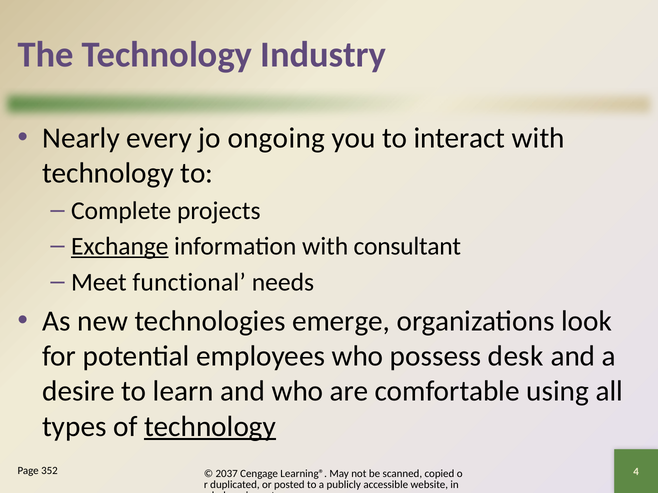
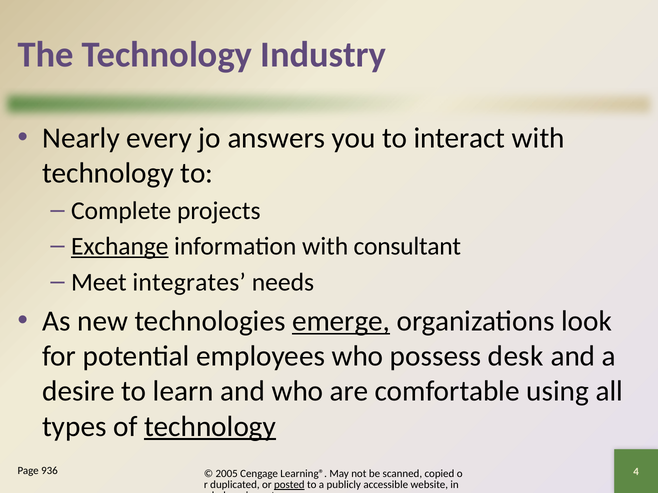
ongoing: ongoing -> answers (276, 138)
functional: functional -> integrates (189, 282)
emerge underline: none -> present (341, 321)
352: 352 -> 936 (49, 471)
2037: 2037 -> 2005 (227, 474)
posted underline: none -> present (289, 485)
